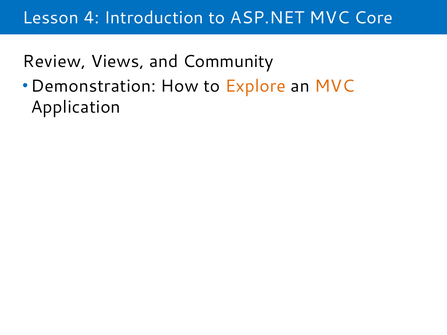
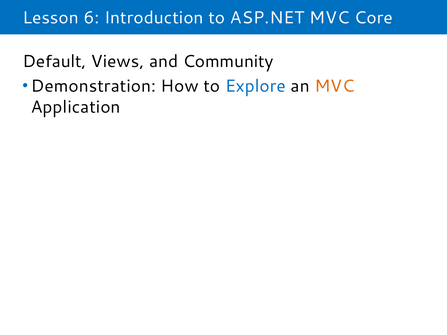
4: 4 -> 6 (91, 18)
Review: Review -> Default (54, 62)
Explore colour: orange -> blue (255, 86)
